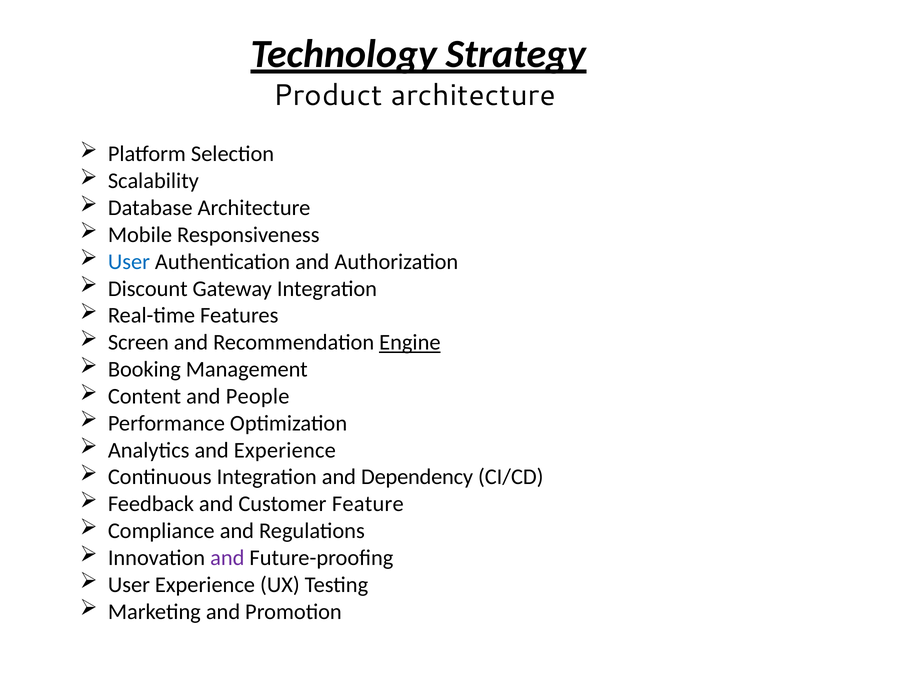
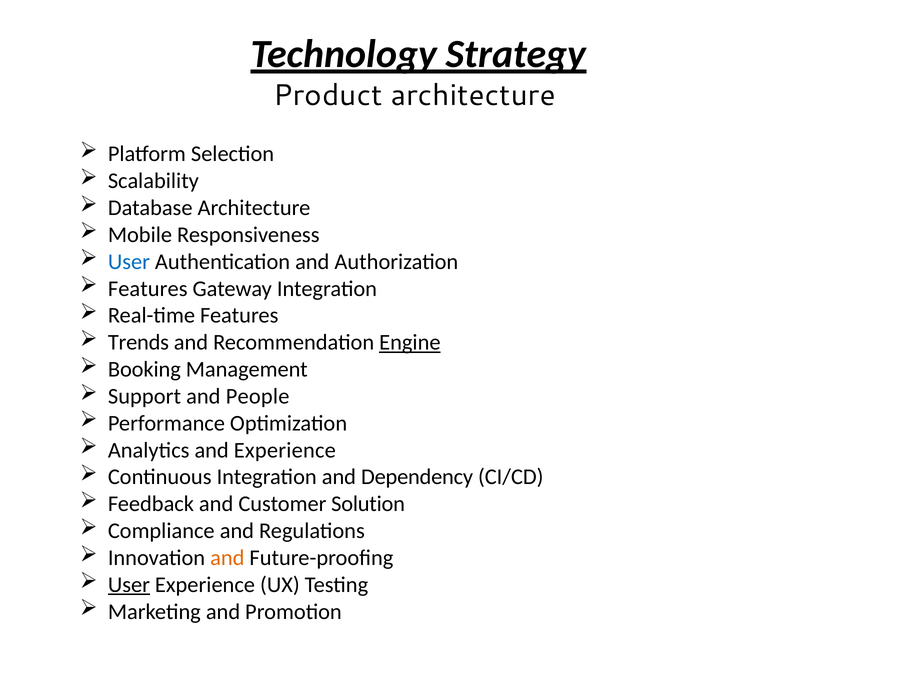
Discount: Discount -> Features (148, 289)
Screen: Screen -> Trends (138, 342)
Content: Content -> Support (144, 396)
Feature: Feature -> Solution (368, 504)
and colour: purple -> orange (227, 558)
User underline: none -> present (129, 585)
